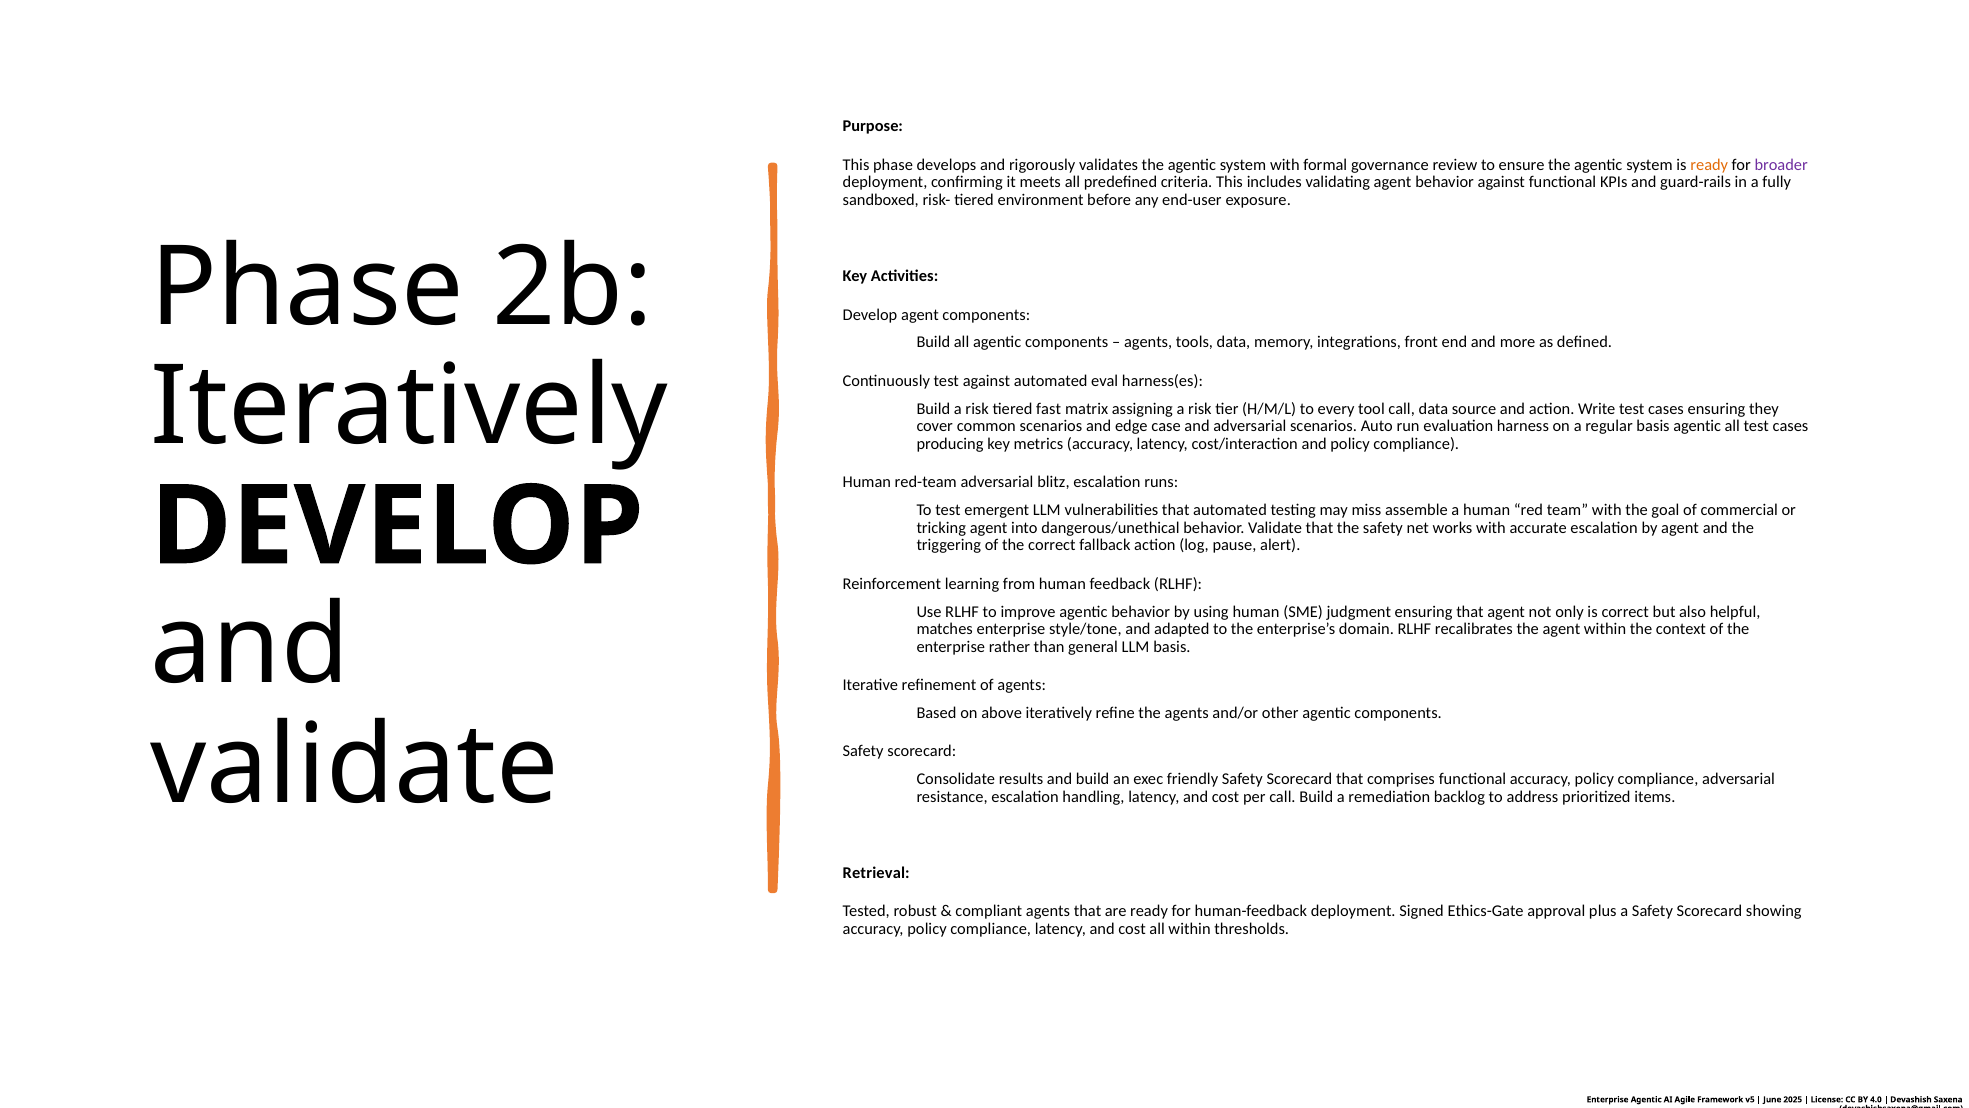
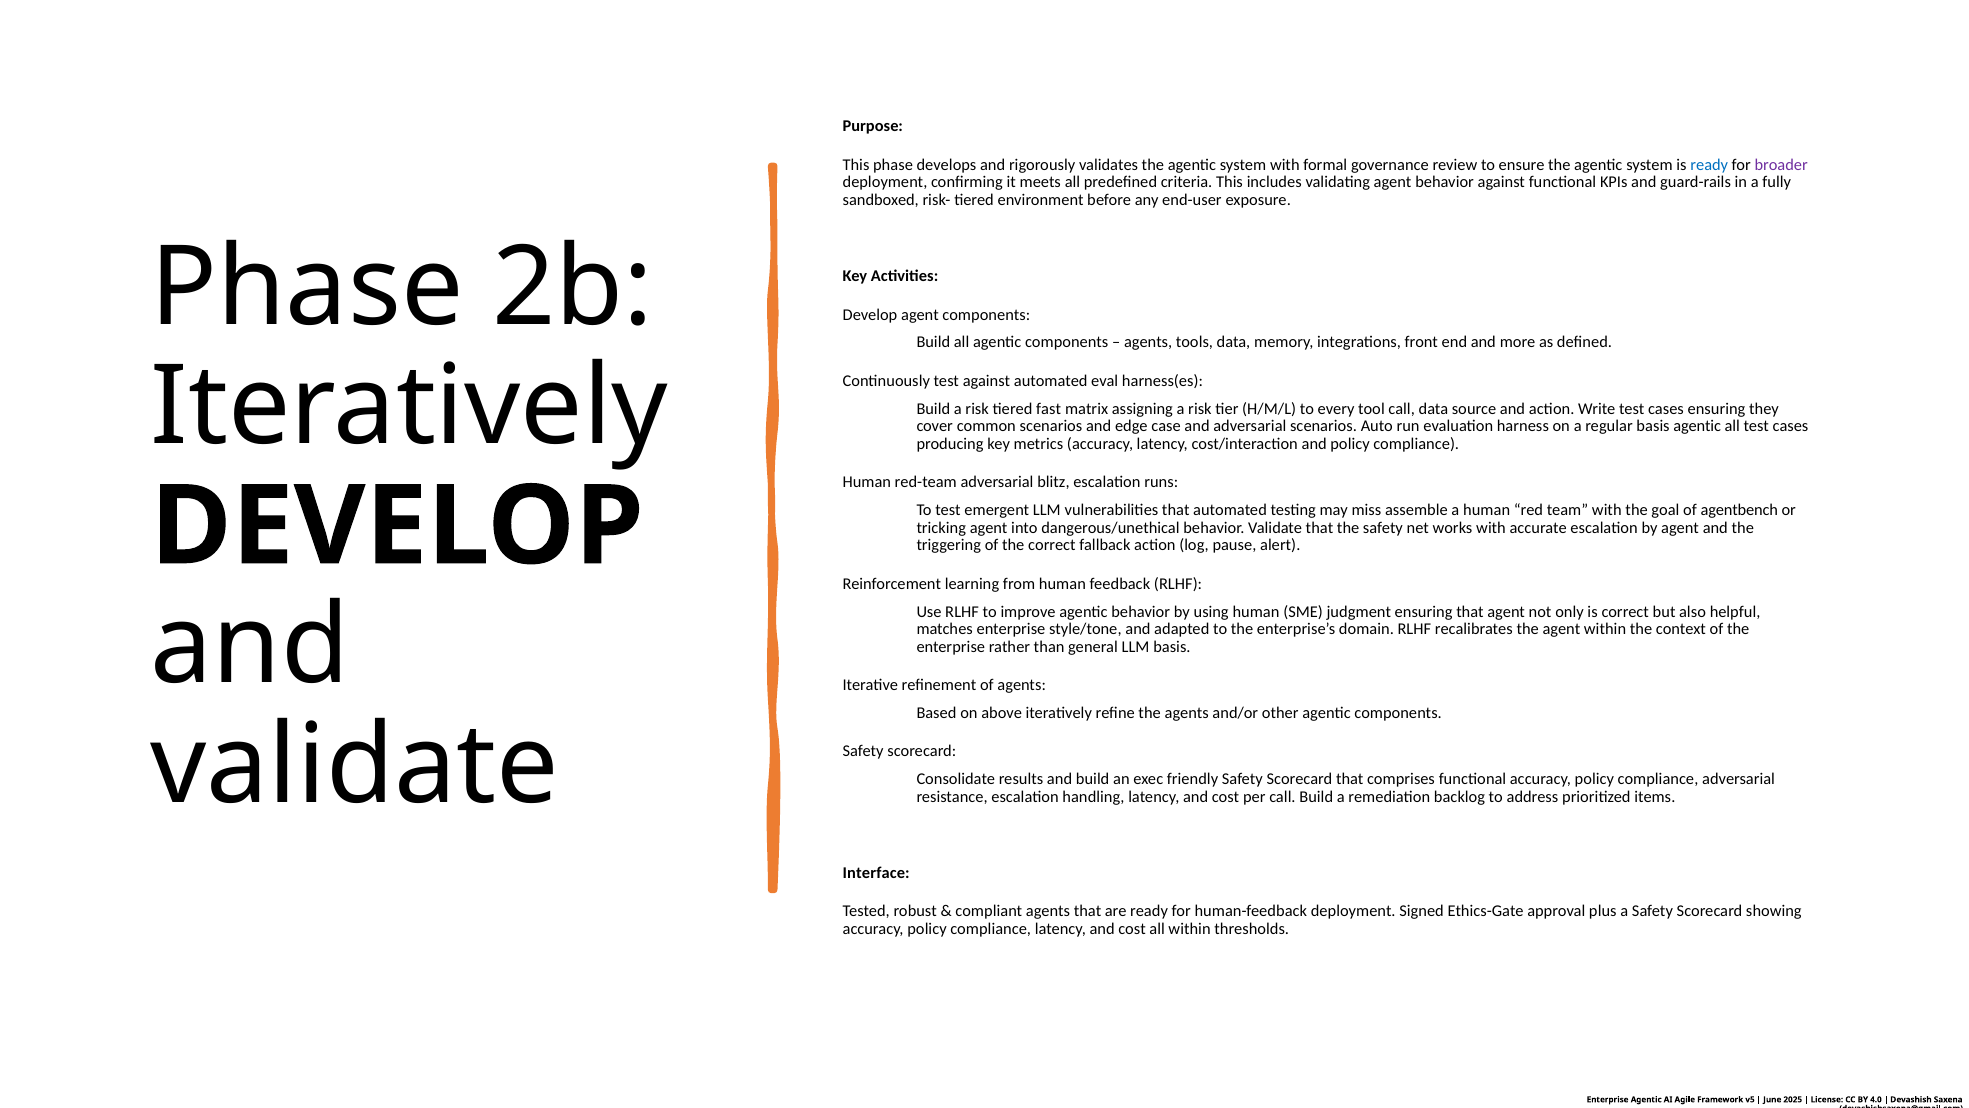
ready colour: orange -> blue (1709, 165)
commercial: commercial -> agentbench (1739, 510)
Retrieval: Retrieval -> Interface (876, 873)
